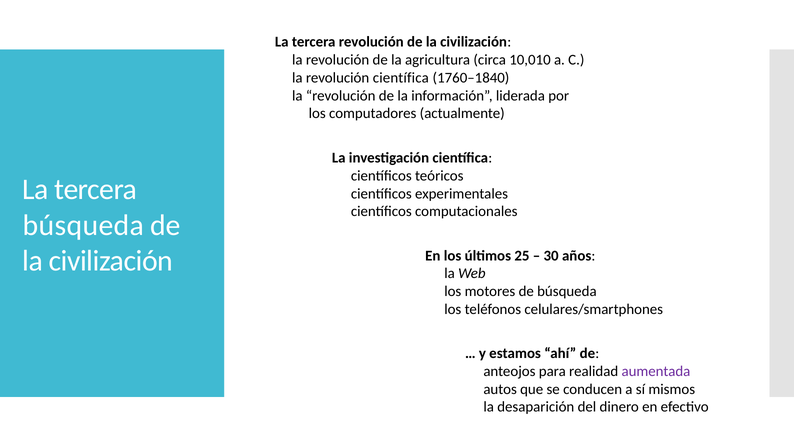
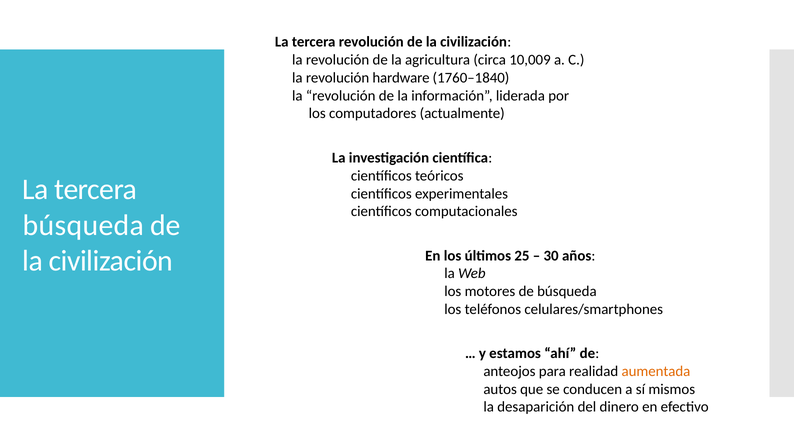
10,010: 10,010 -> 10,009 (530, 60)
revolución científica: científica -> hardware (401, 78)
aumentada colour: purple -> orange (656, 371)
